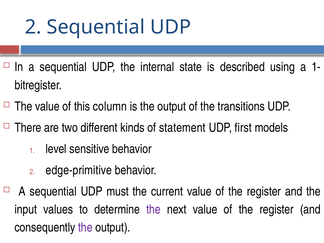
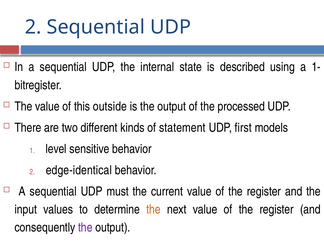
column: column -> outside (110, 106)
transitions: transitions -> processed (241, 106)
edge-primitive: edge-primitive -> edge-identical (79, 170)
the colour: purple -> orange (154, 209)
